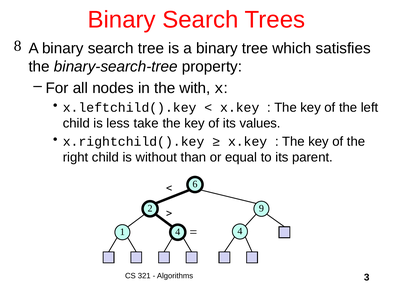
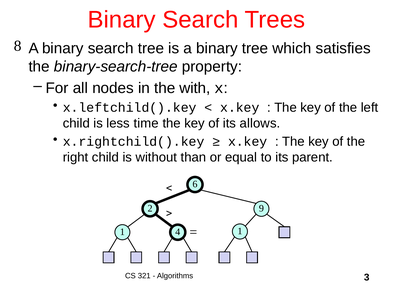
take: take -> time (146, 123)
values: values -> allows (260, 123)
1 4: 4 -> 1 (240, 231)
